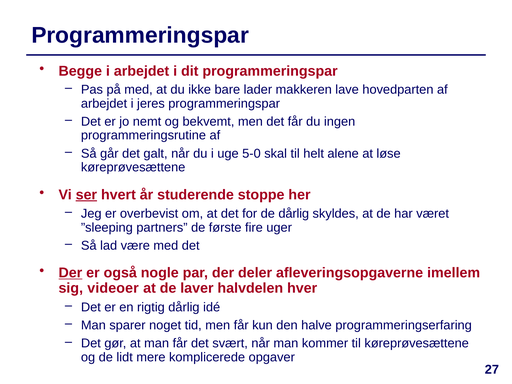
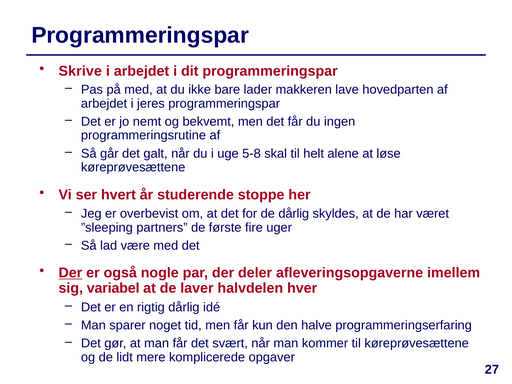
Begge: Begge -> Skrive (80, 71)
5-0: 5-0 -> 5-8 (251, 154)
ser underline: present -> none (86, 195)
videoer: videoer -> variabel (113, 288)
